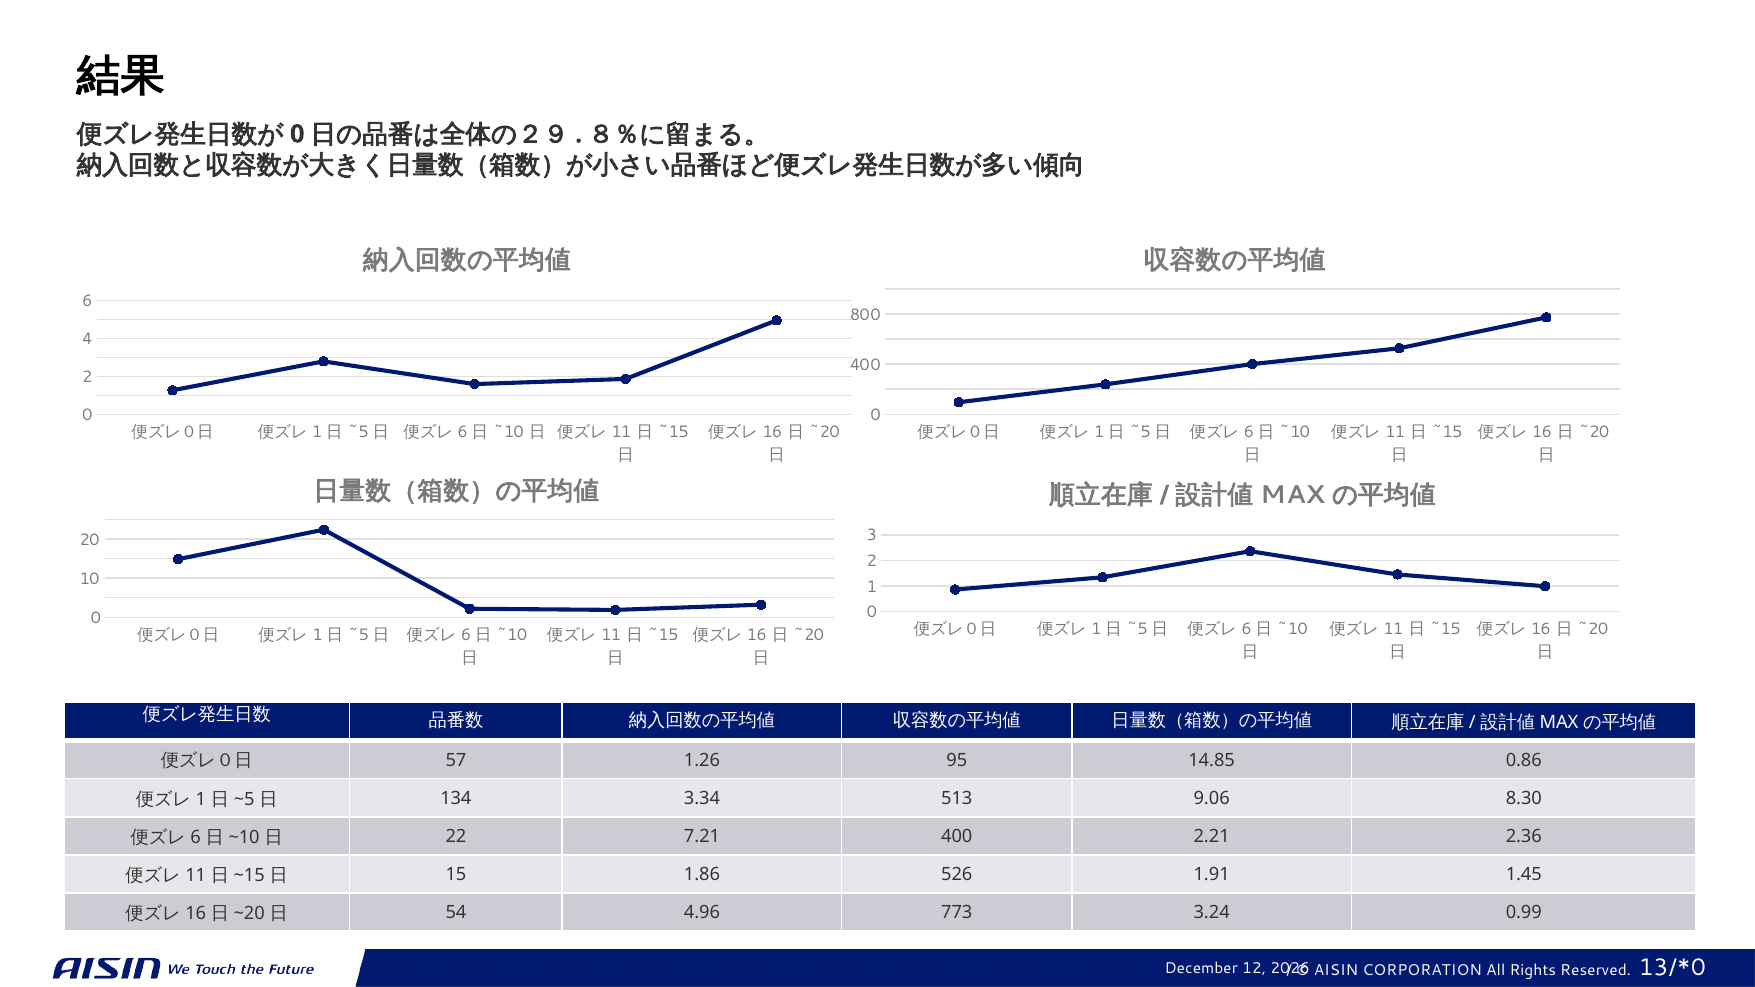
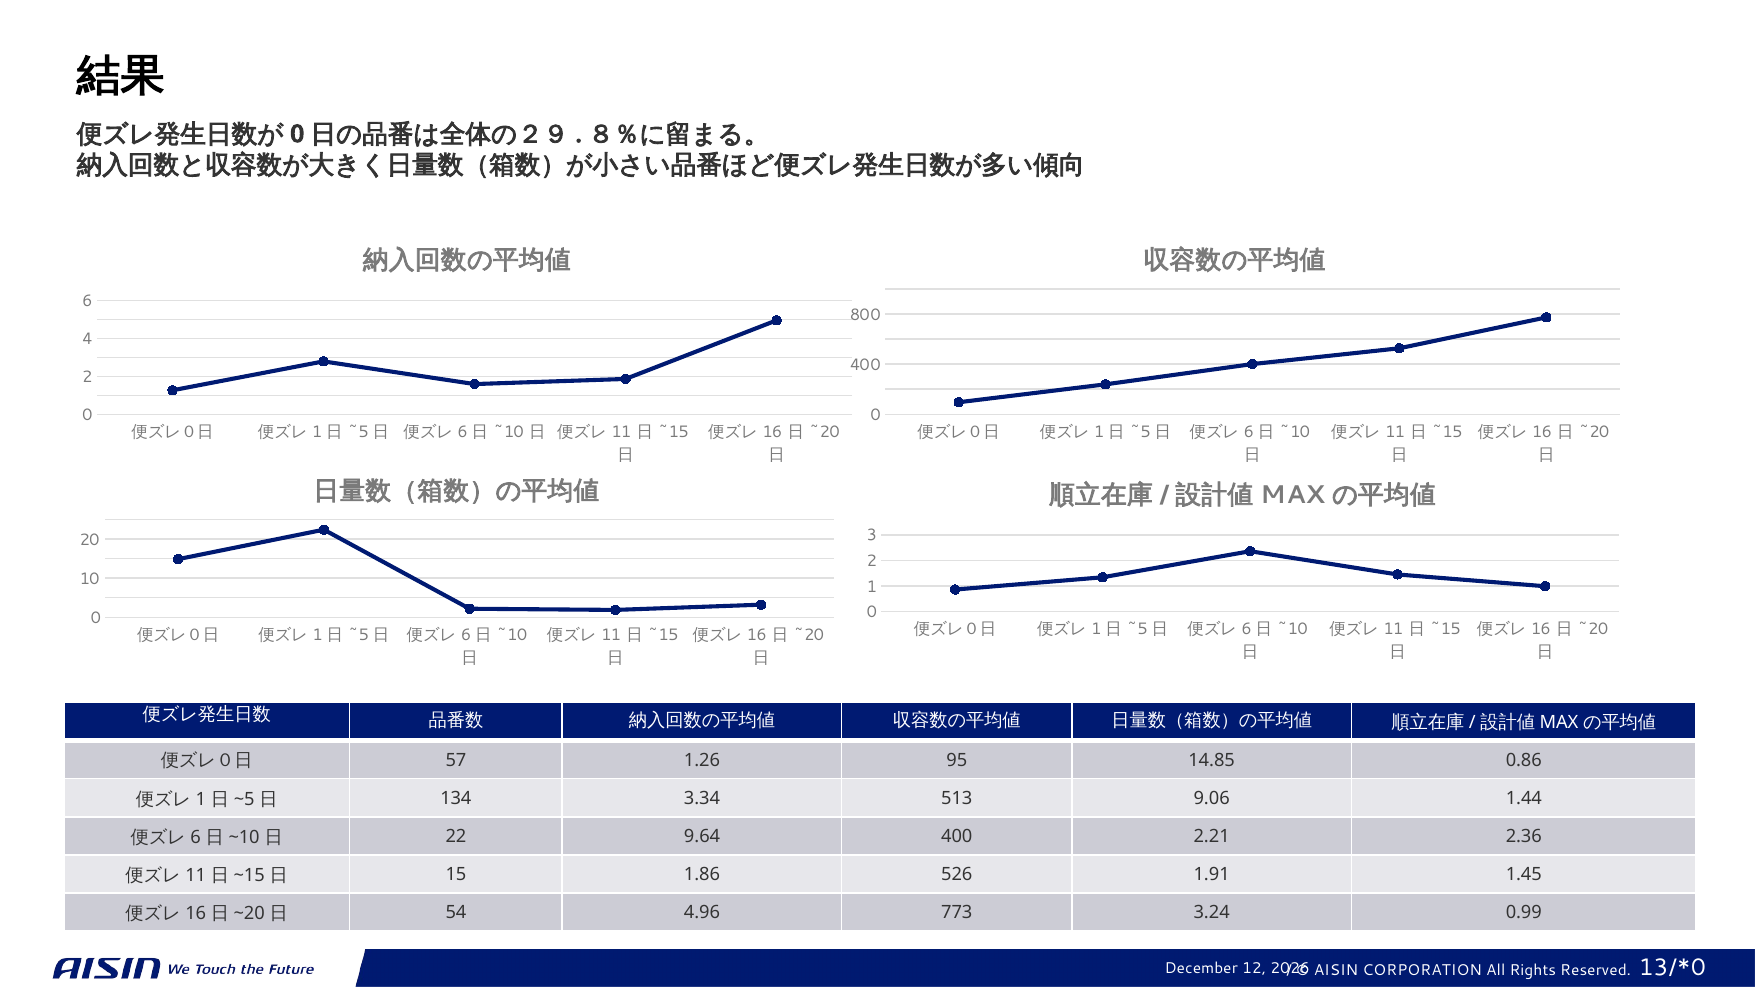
8.30: 8.30 -> 1.44 (1524, 799)
7.21: 7.21 -> 9.64 (702, 837)
